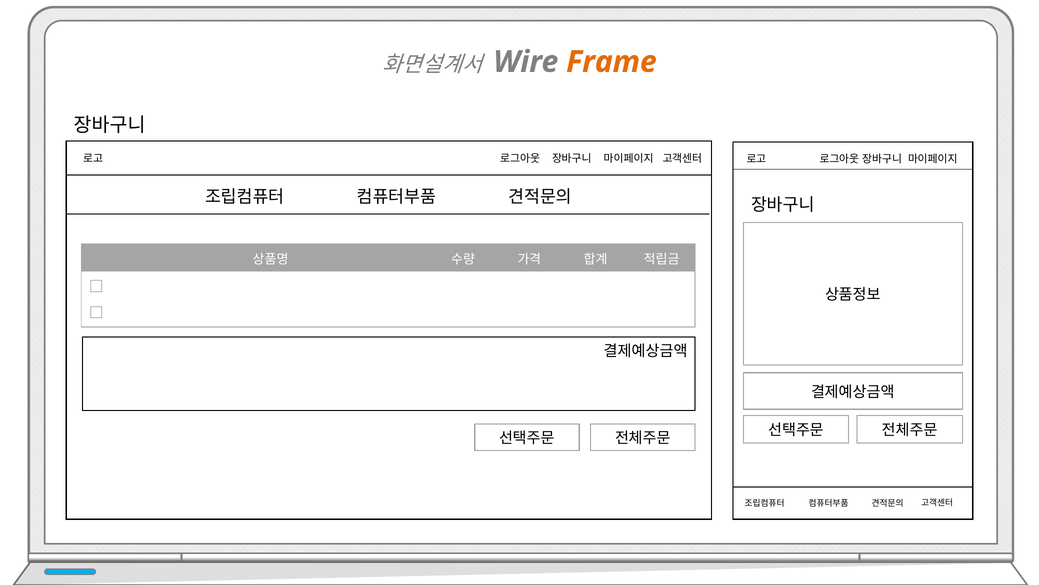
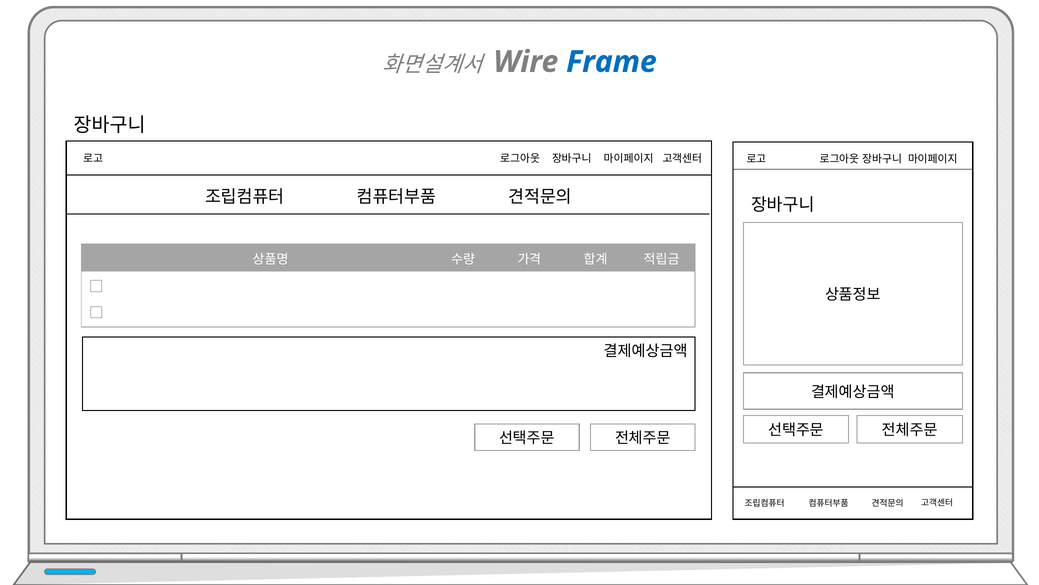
Frame colour: orange -> blue (611, 62)
